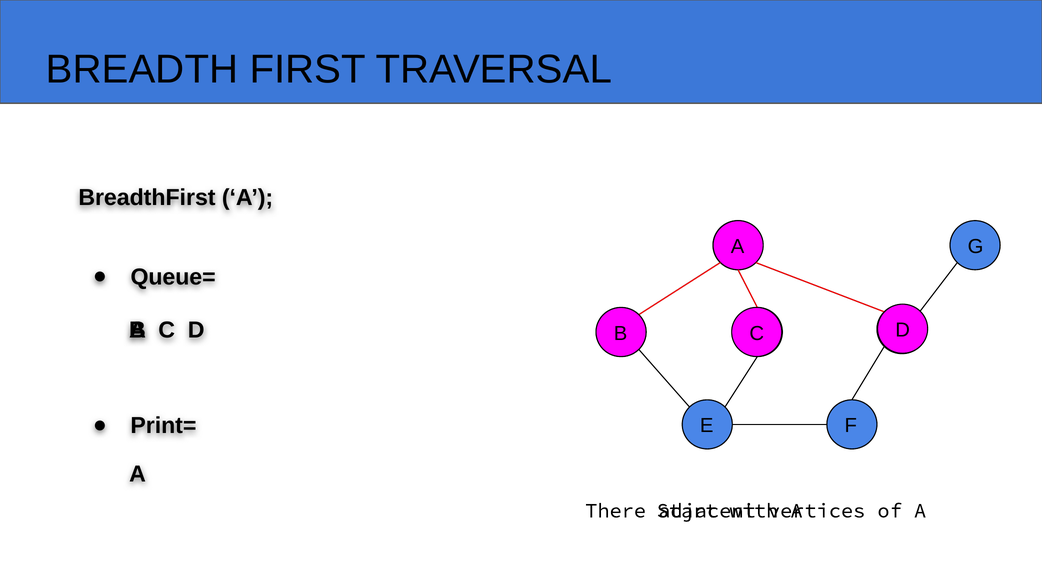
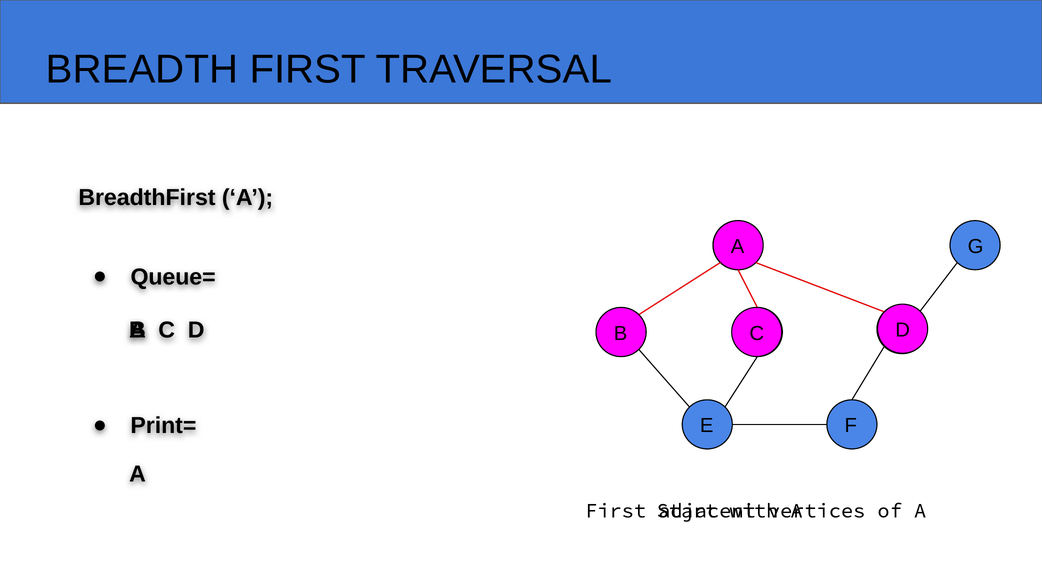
There: There -> First (616, 511)
